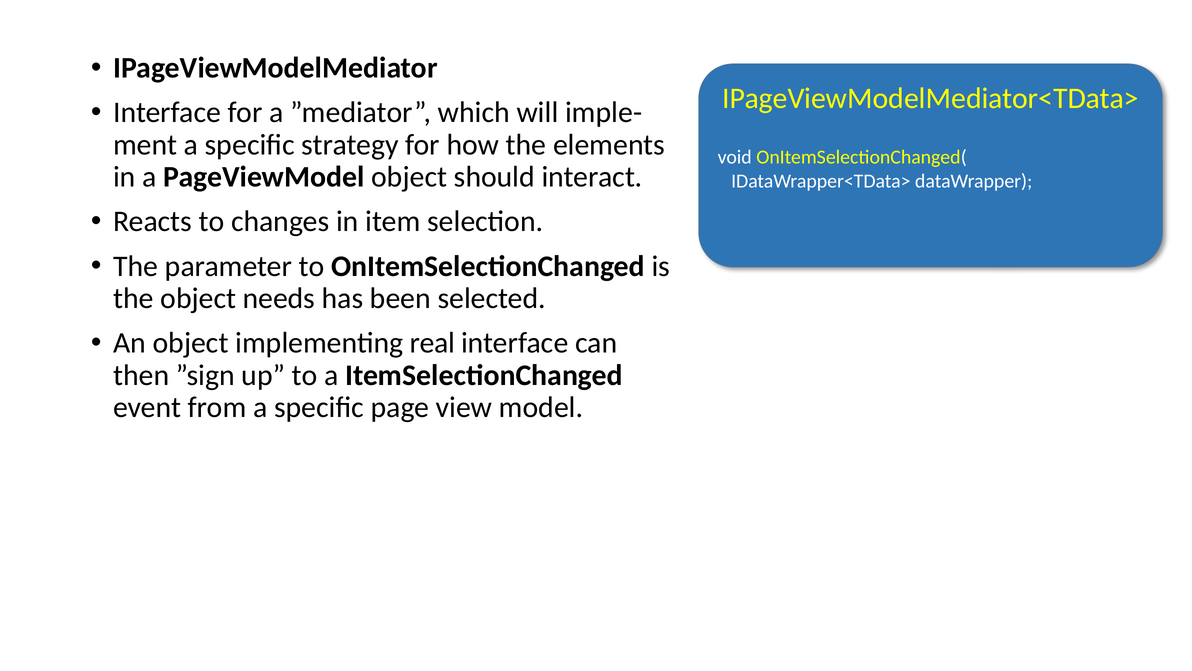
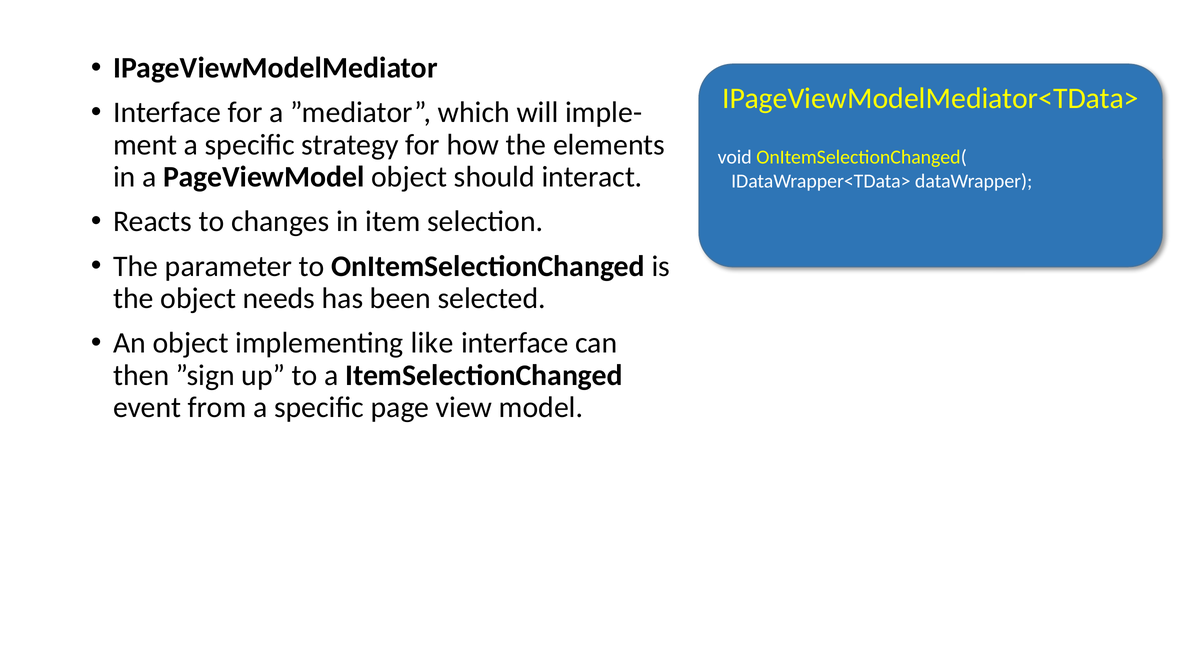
real: real -> like (432, 343)
